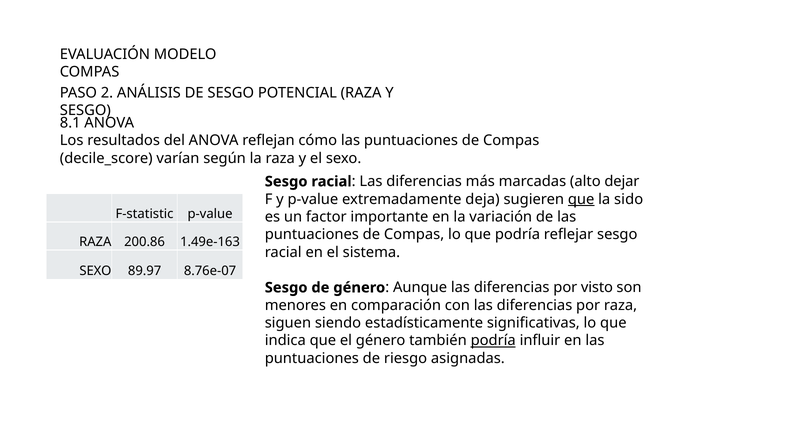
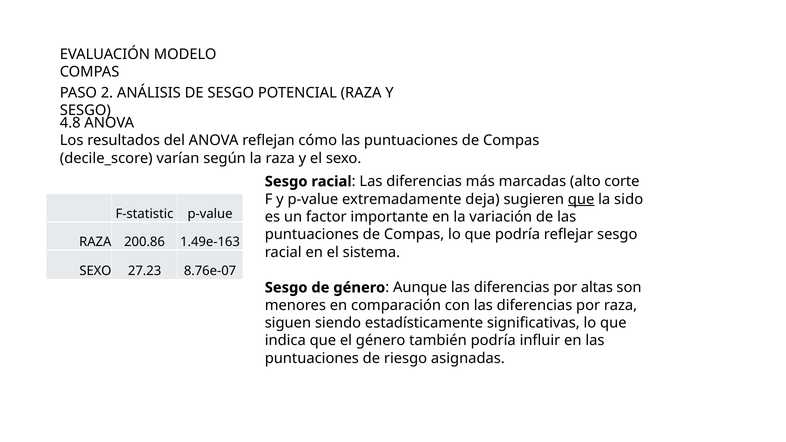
8.1: 8.1 -> 4.8 (70, 123)
dejar: dejar -> corte (622, 182)
89.97: 89.97 -> 27.23 (145, 271)
visto: visto -> altas (597, 288)
podría underline: present -> none (493, 341)
